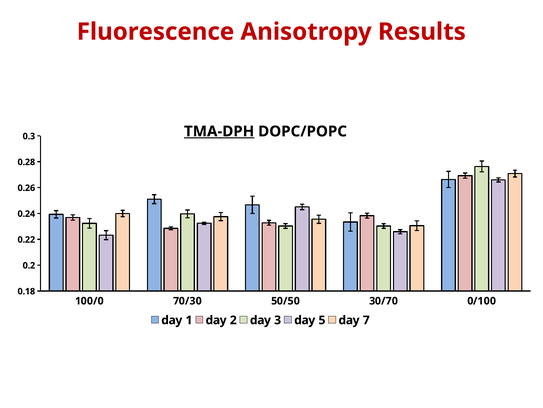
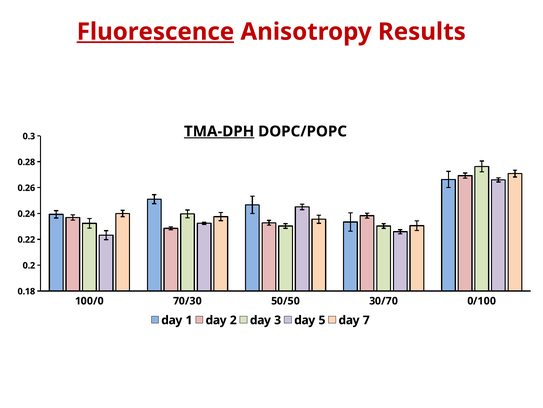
Fluorescence underline: none -> present (155, 32)
